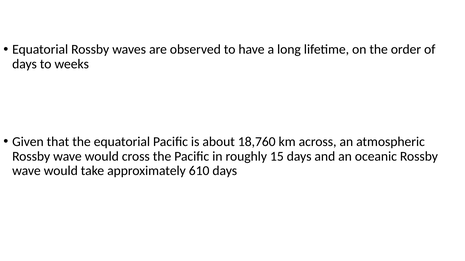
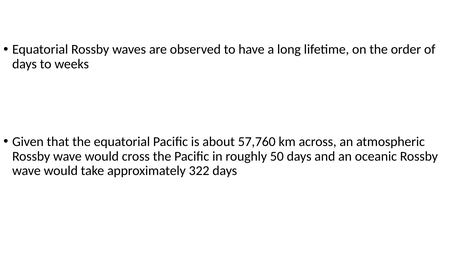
18,760: 18,760 -> 57,760 (257, 142)
15: 15 -> 50 (277, 157)
610: 610 -> 322 (199, 171)
